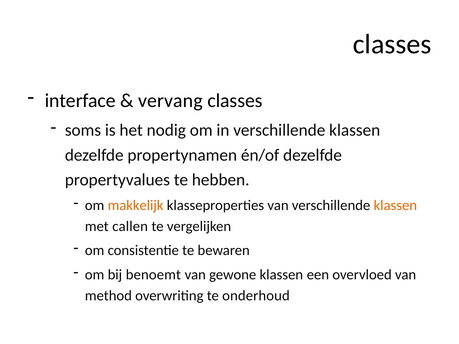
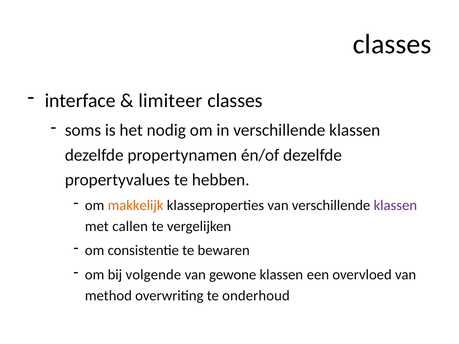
vervang: vervang -> limiteer (170, 101)
klassen colour: orange -> purple (395, 205)
benoemt: benoemt -> volgende (153, 275)
